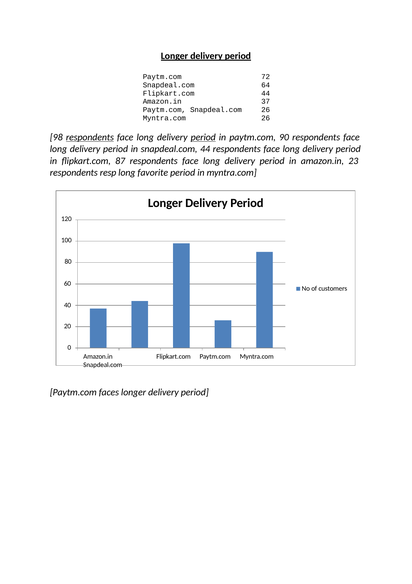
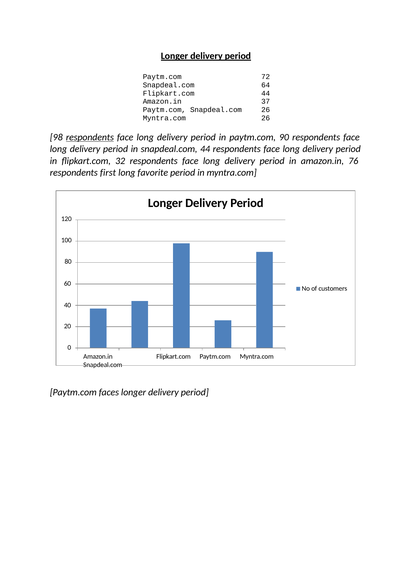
period underline: present -> none (203, 137)
87: 87 -> 32 (120, 161)
23: 23 -> 76 (353, 161)
resp: resp -> first (108, 172)
